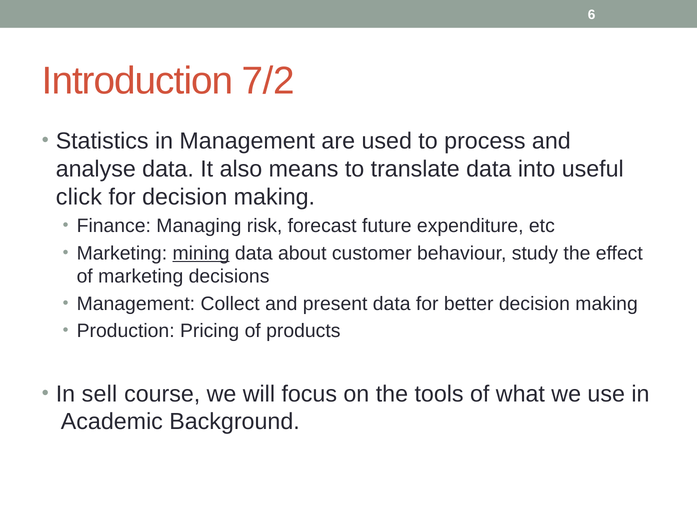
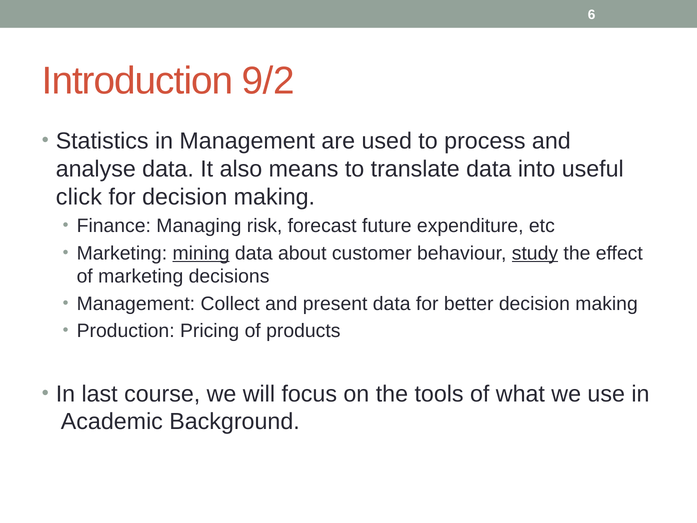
7/2: 7/2 -> 9/2 (268, 81)
study underline: none -> present (535, 253)
sell: sell -> last (100, 394)
